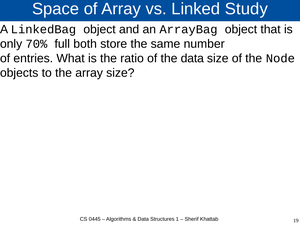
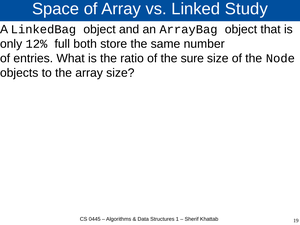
70%: 70% -> 12% (36, 44)
the data: data -> sure (192, 58)
